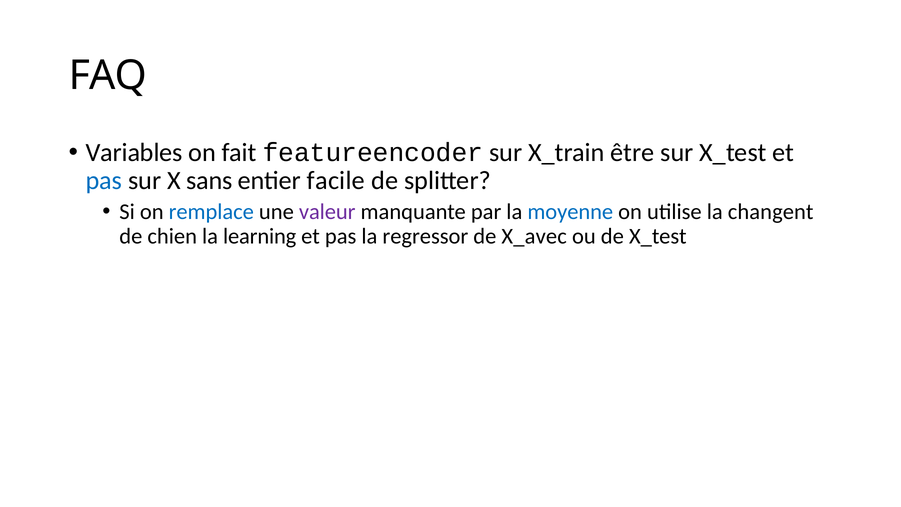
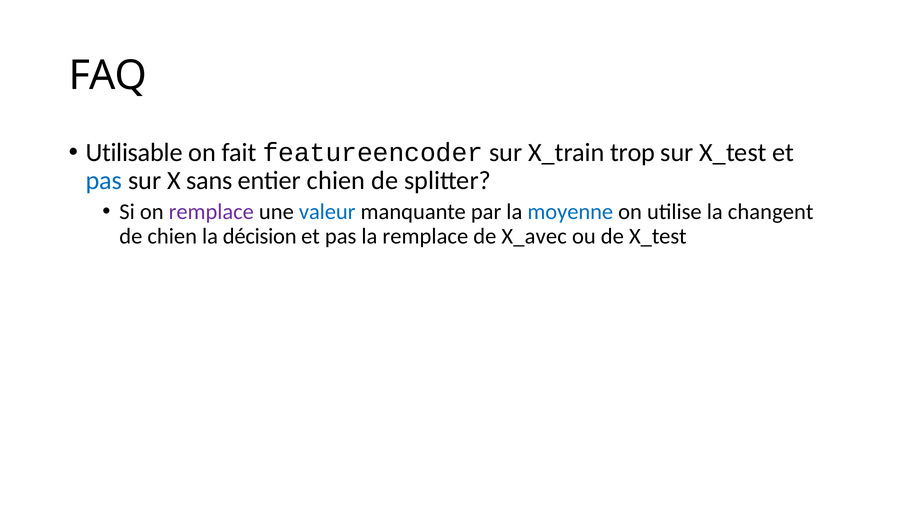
Variables: Variables -> Utilisable (134, 152)
être: être -> trop (633, 152)
entier facile: facile -> chien (336, 181)
remplace colour: blue -> purple (211, 212)
valeur colour: purple -> blue (327, 212)
learning: learning -> décision (260, 236)
la regressor: regressor -> remplace (425, 236)
